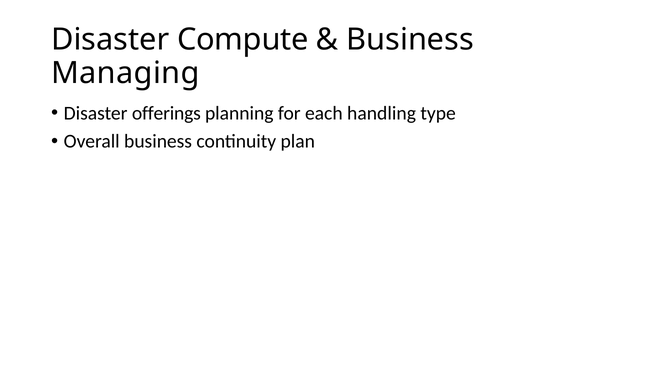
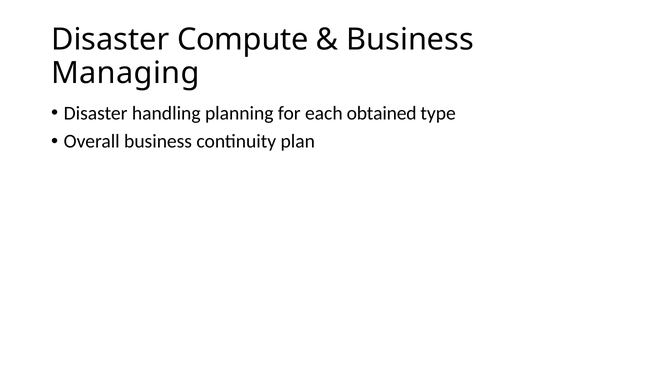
offerings: offerings -> handling (166, 113)
handling: handling -> obtained (382, 113)
